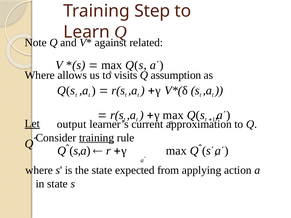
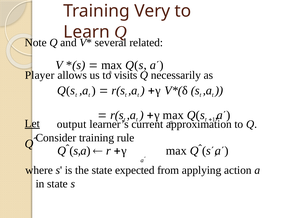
Step: Step -> Very (152, 11)
against: against -> several (111, 43)
Where: Where -> Player (40, 75)
assumption: assumption -> necessarily (176, 75)
training underline: present -> none (97, 138)
